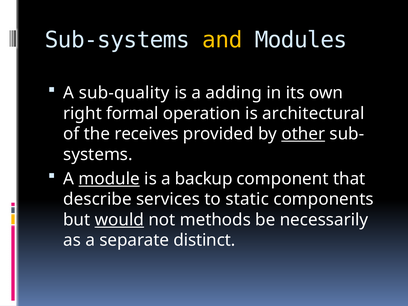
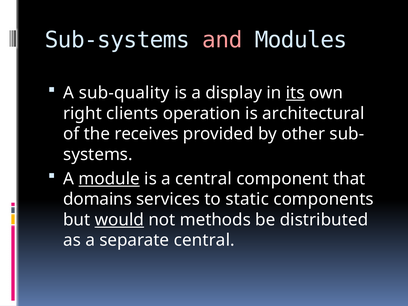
and colour: yellow -> pink (222, 40)
adding: adding -> display (234, 93)
its underline: none -> present (295, 93)
formal: formal -> clients (132, 113)
other underline: present -> none (303, 134)
a backup: backup -> central (204, 179)
describe: describe -> domains (98, 199)
necessarily: necessarily -> distributed (324, 220)
separate distinct: distinct -> central (204, 240)
